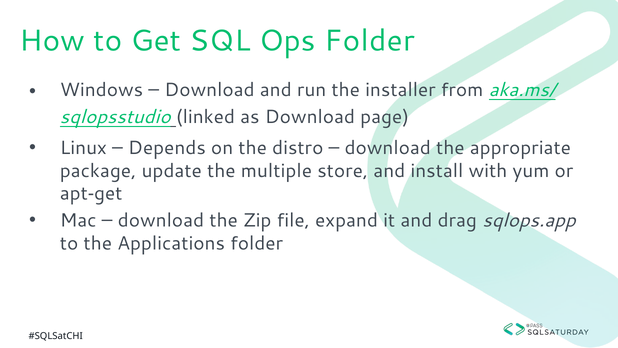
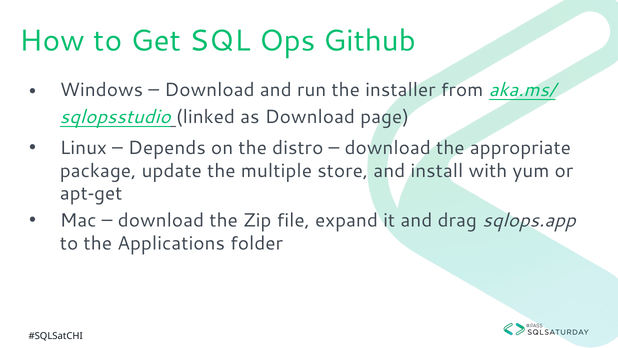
Ops Folder: Folder -> Github (370, 41)
